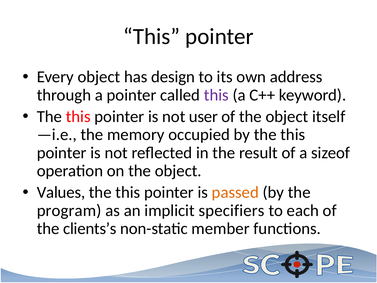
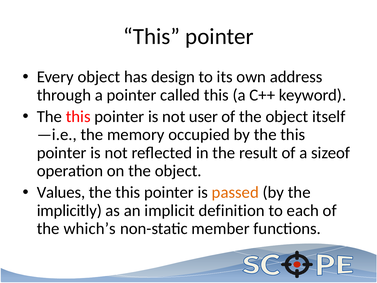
this colour: purple -> black (216, 95)
program: program -> implicitly (69, 210)
specifiers: specifiers -> definition (232, 210)
clients’s: clients’s -> which’s (90, 228)
